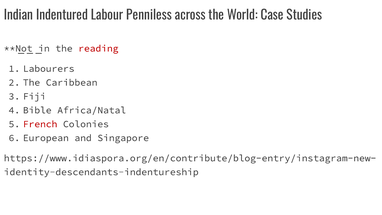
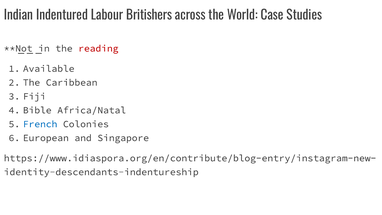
Penniless: Penniless -> Britishers (149, 15)
Labourers: Labourers -> Available (49, 69)
French colour: red -> blue (40, 124)
